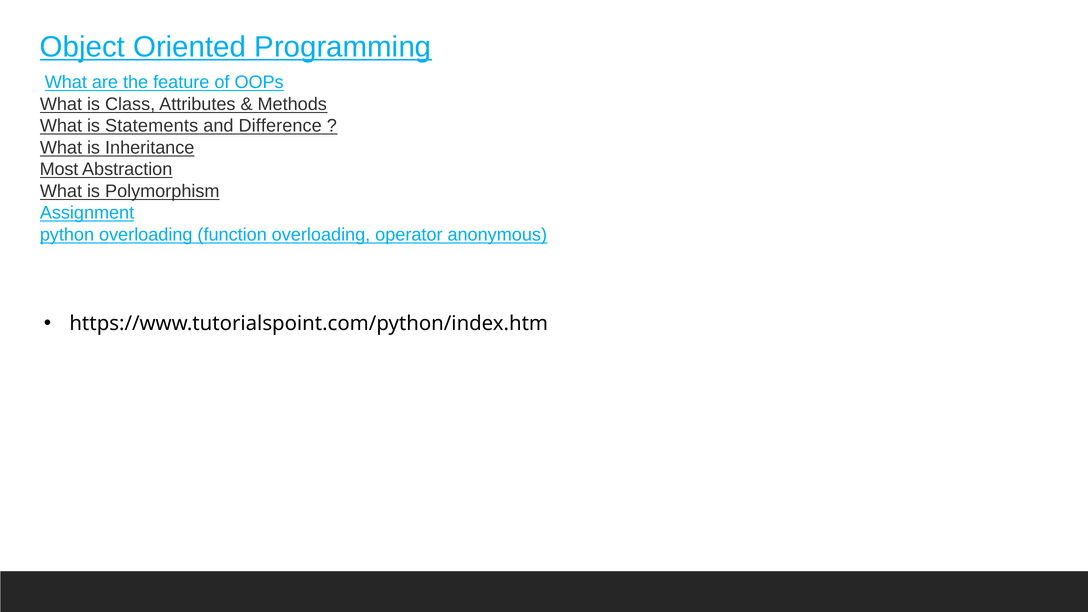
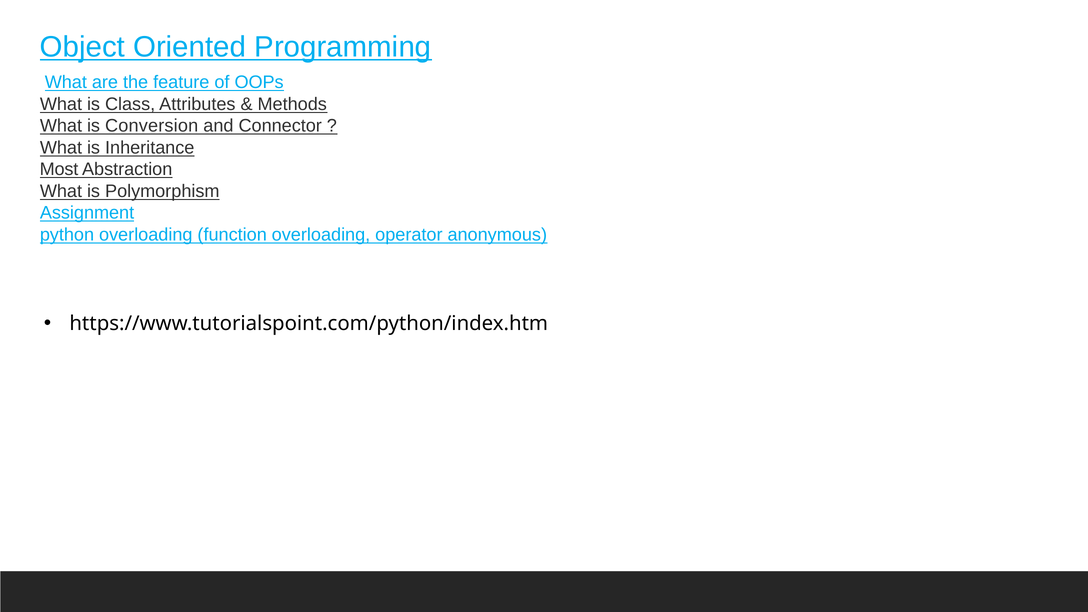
Statements: Statements -> Conversion (152, 126)
Difference: Difference -> Connector (280, 126)
